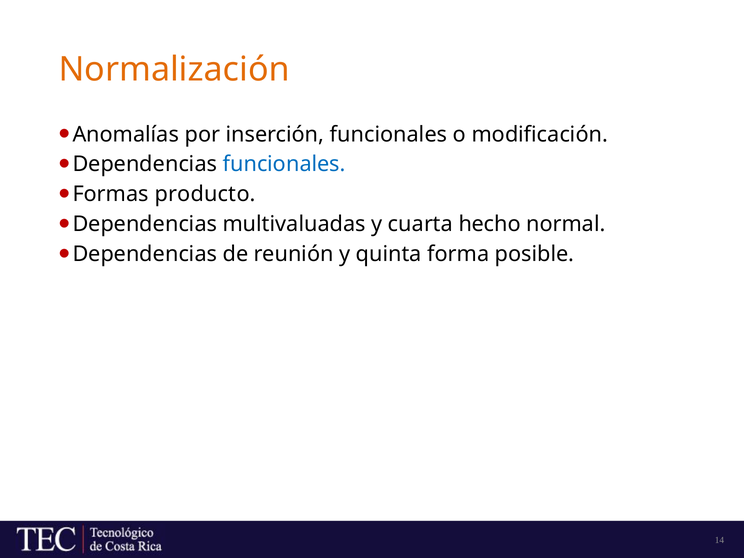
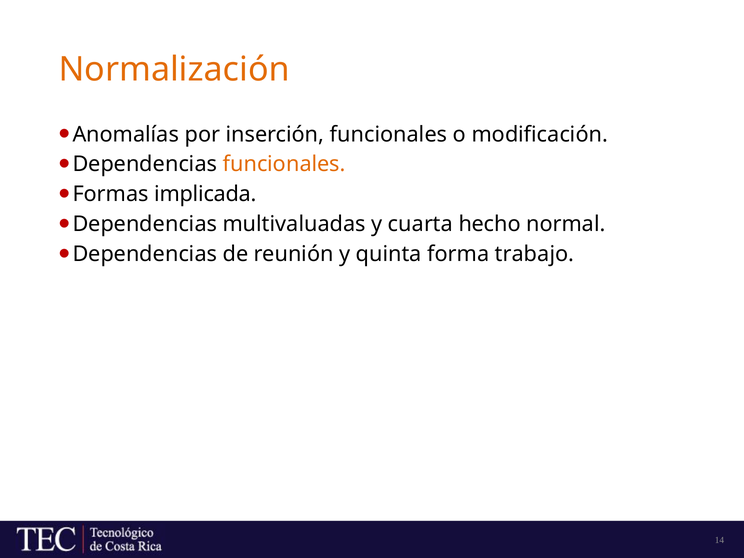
funcionales colour: blue -> orange (284, 164)
producto: producto -> implicada (205, 194)
posible: posible -> trabajo (535, 254)
